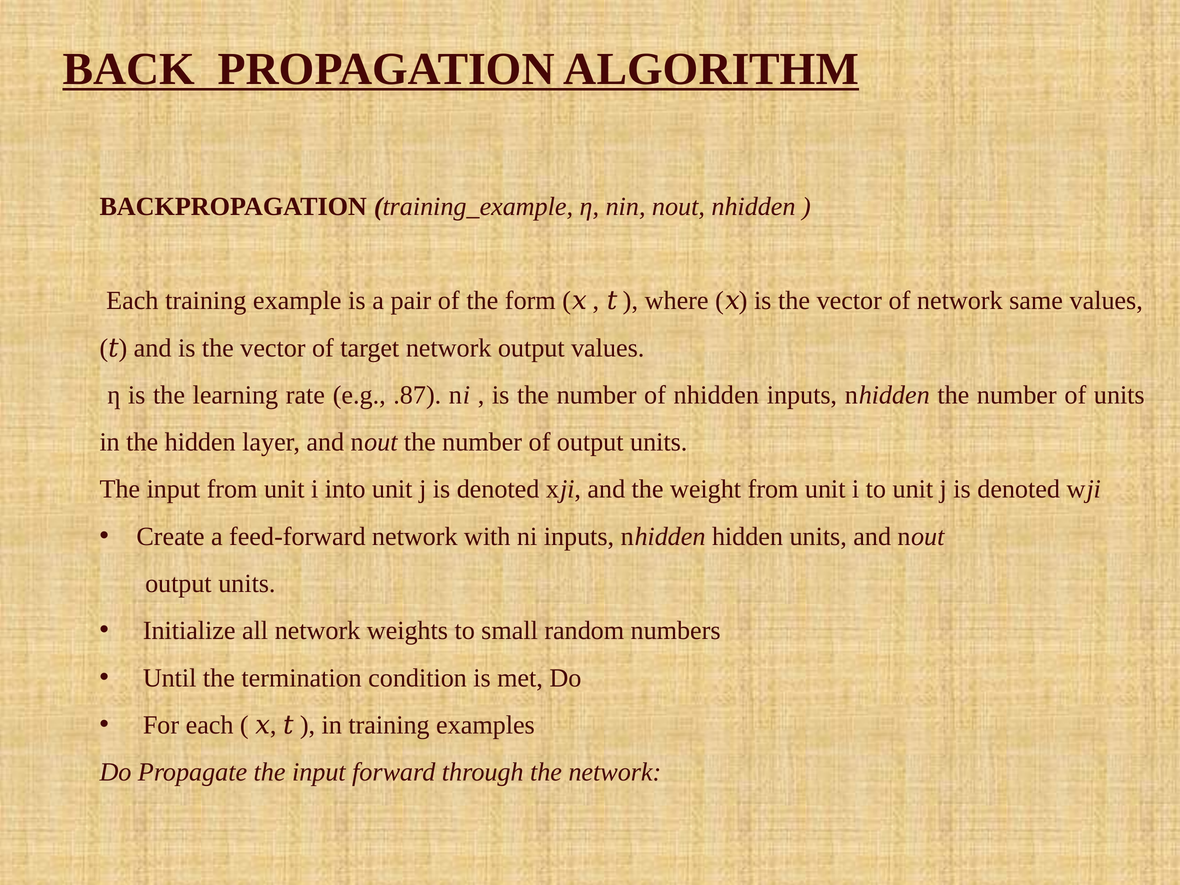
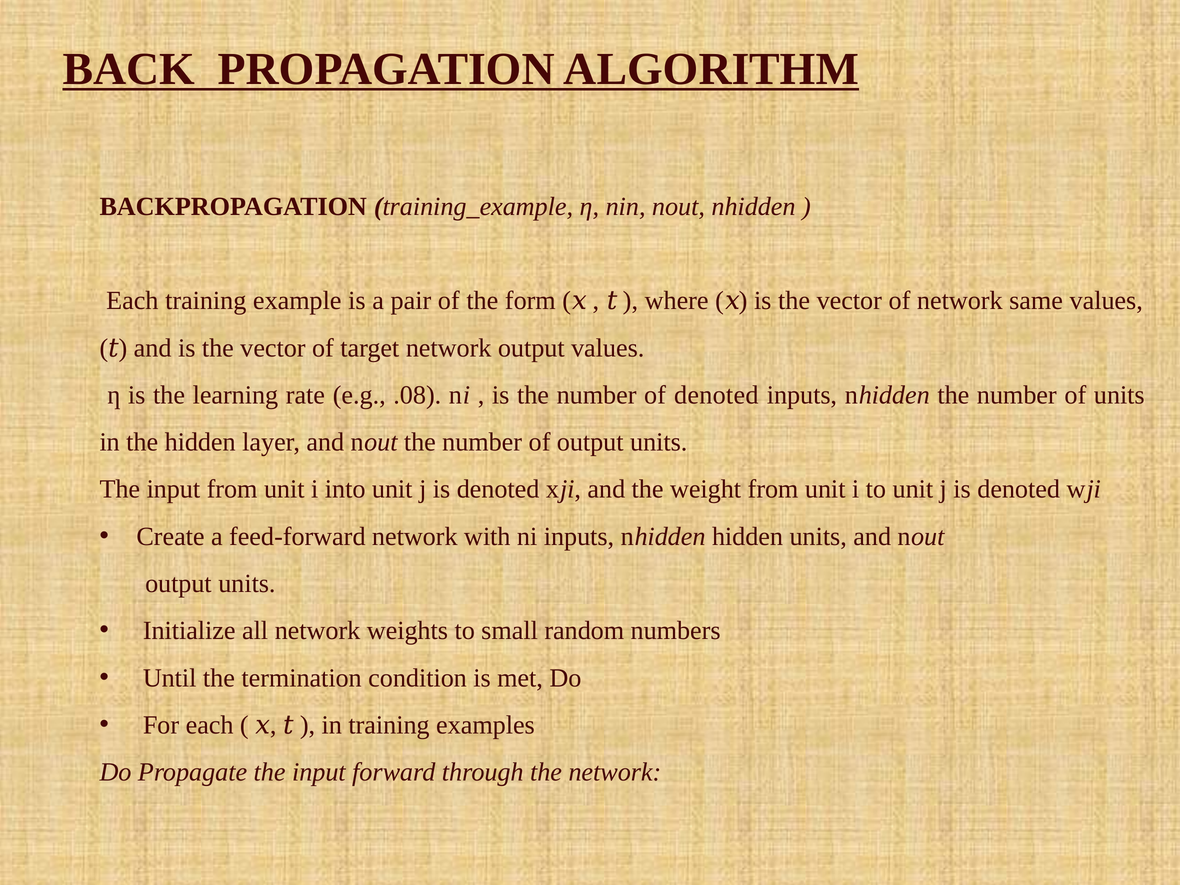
.87: .87 -> .08 (417, 395)
of nhidden: nhidden -> denoted (716, 395)
